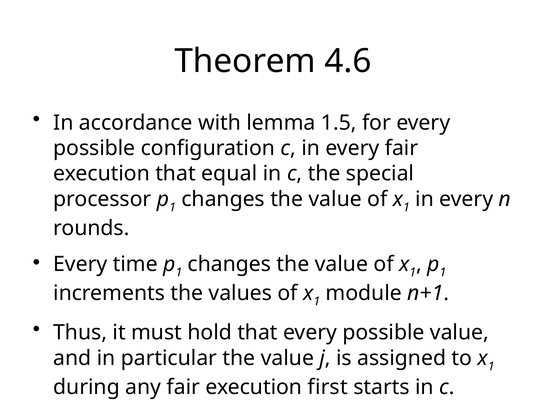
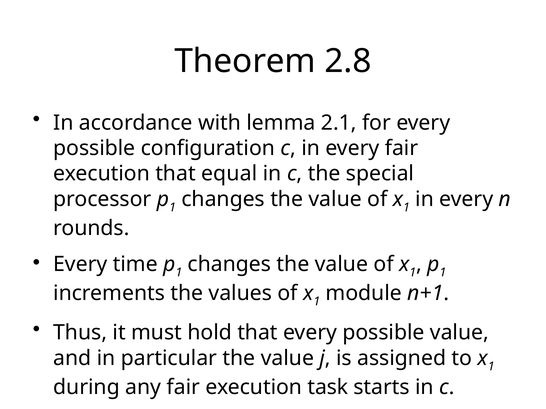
4.6: 4.6 -> 2.8 (348, 61)
1.5: 1.5 -> 2.1 (339, 123)
first: first -> task (328, 388)
